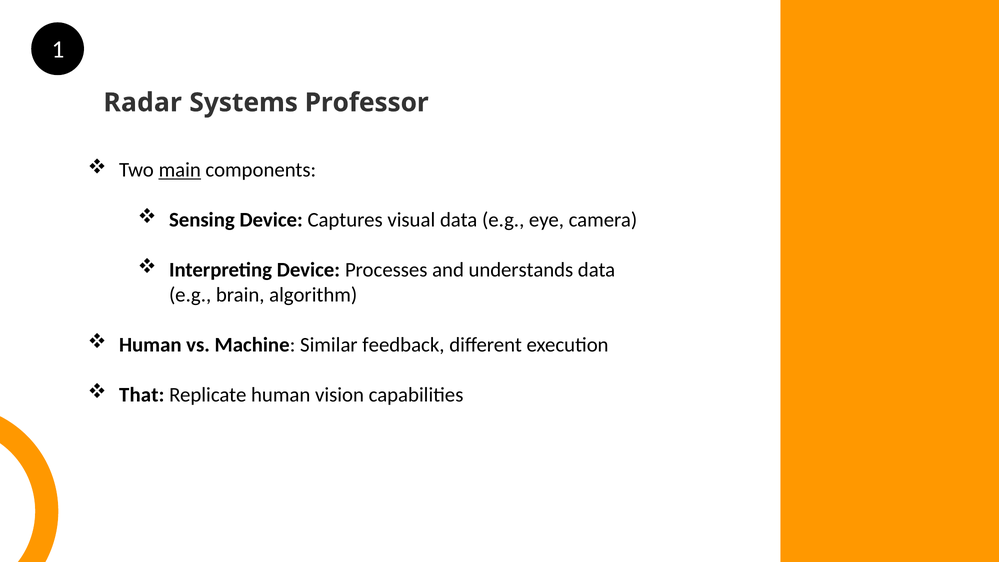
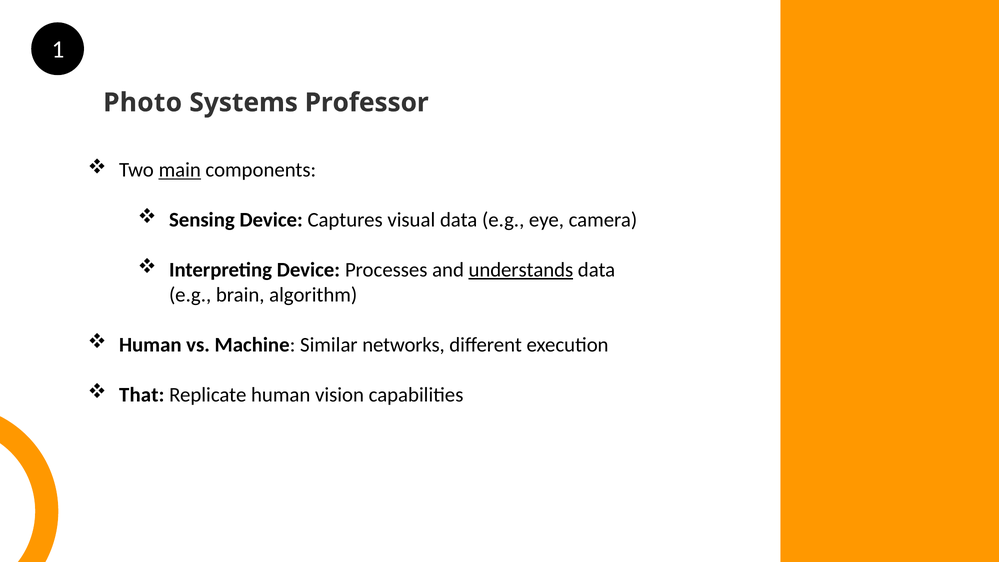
Radar: Radar -> Photo (143, 103)
understands underline: none -> present (521, 270)
feedback: feedback -> networks (404, 345)
